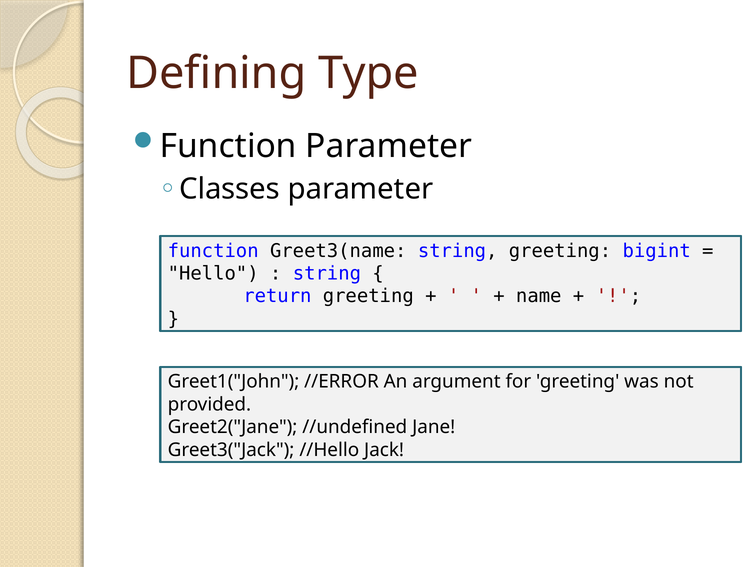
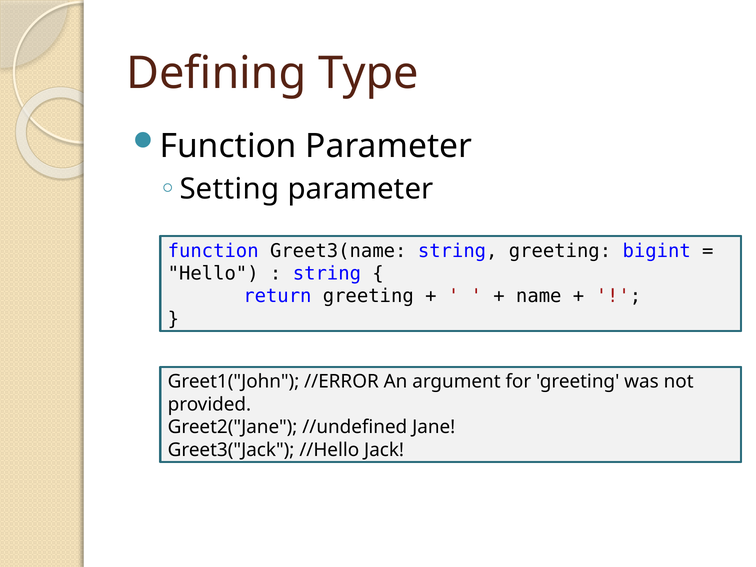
Classes: Classes -> Setting (229, 189)
